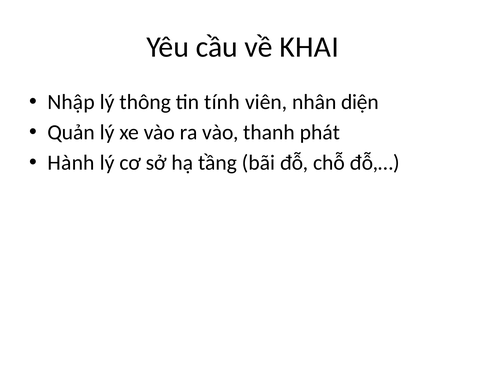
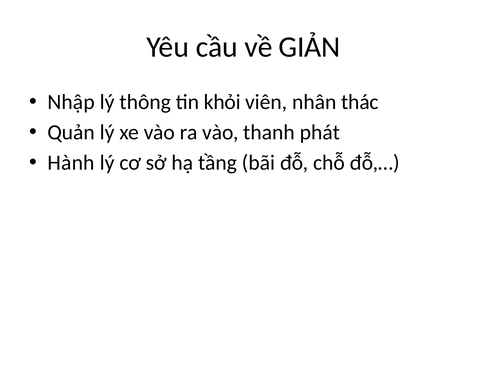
KHAI: KHAI -> GIẢN (309, 47)
tính: tính -> khỏi (222, 102)
diện: diện -> thác (360, 102)
